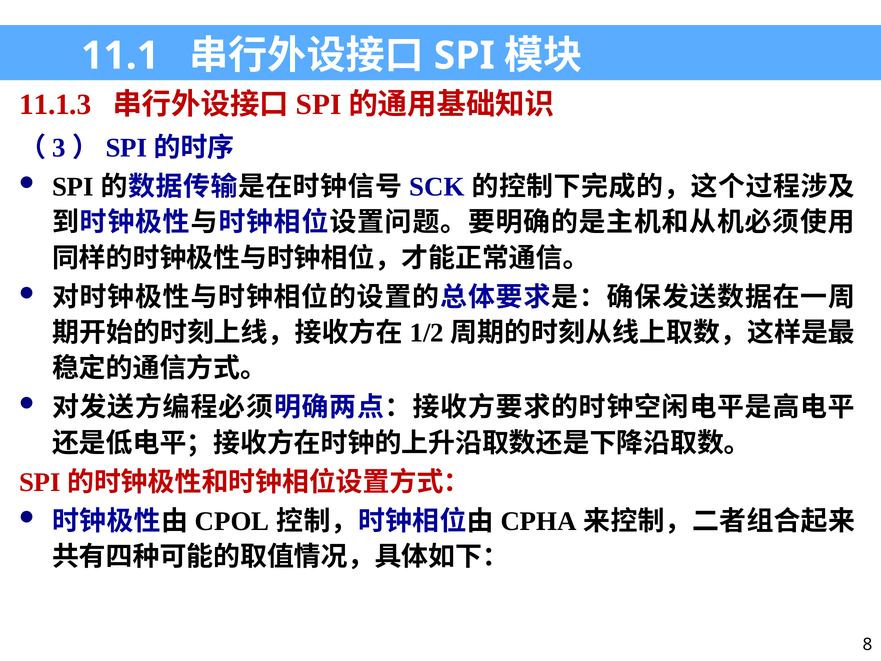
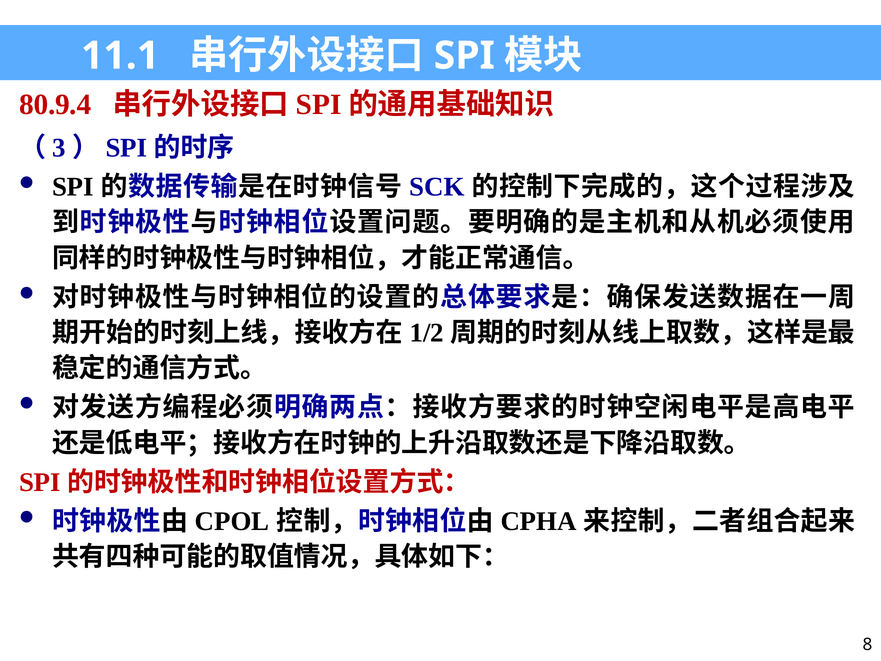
11.1.3: 11.1.3 -> 80.9.4 (55, 105)
